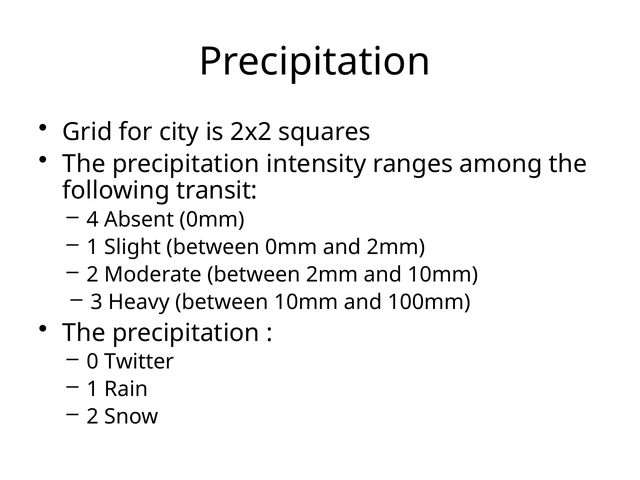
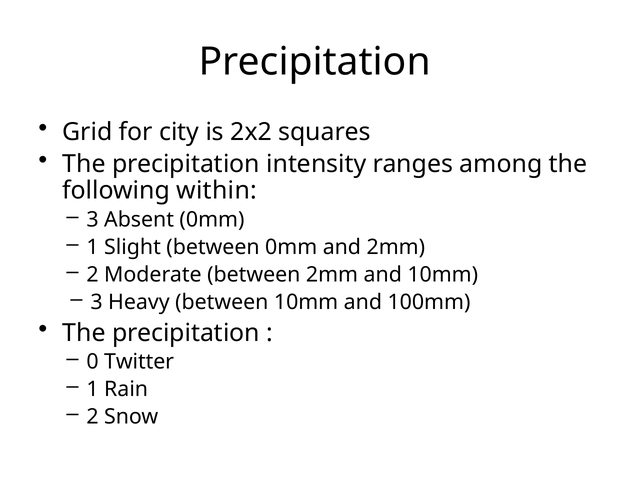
transit: transit -> within (217, 191)
4: 4 -> 3 (93, 220)
